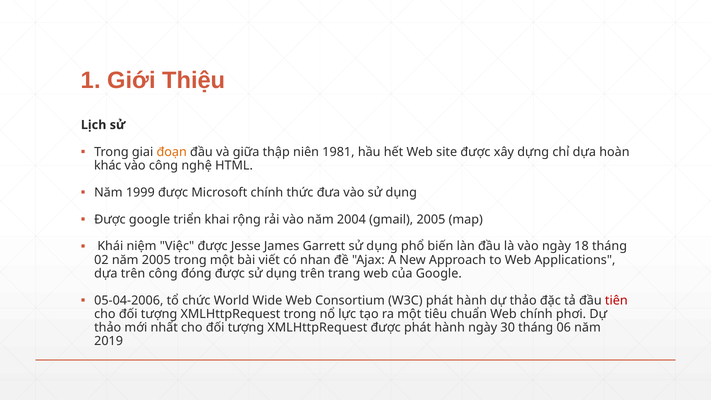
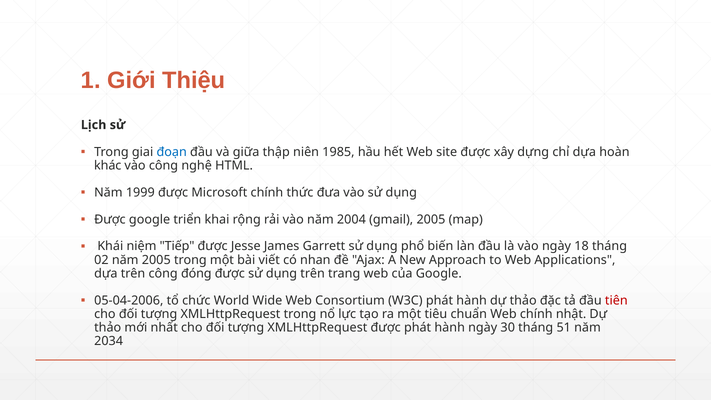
đoạn colour: orange -> blue (172, 152)
1981: 1981 -> 1985 (338, 152)
Việc: Việc -> Tiếp (177, 246)
phơi: phơi -> nhật (571, 314)
06: 06 -> 51 (564, 328)
2019: 2019 -> 2034 (109, 341)
